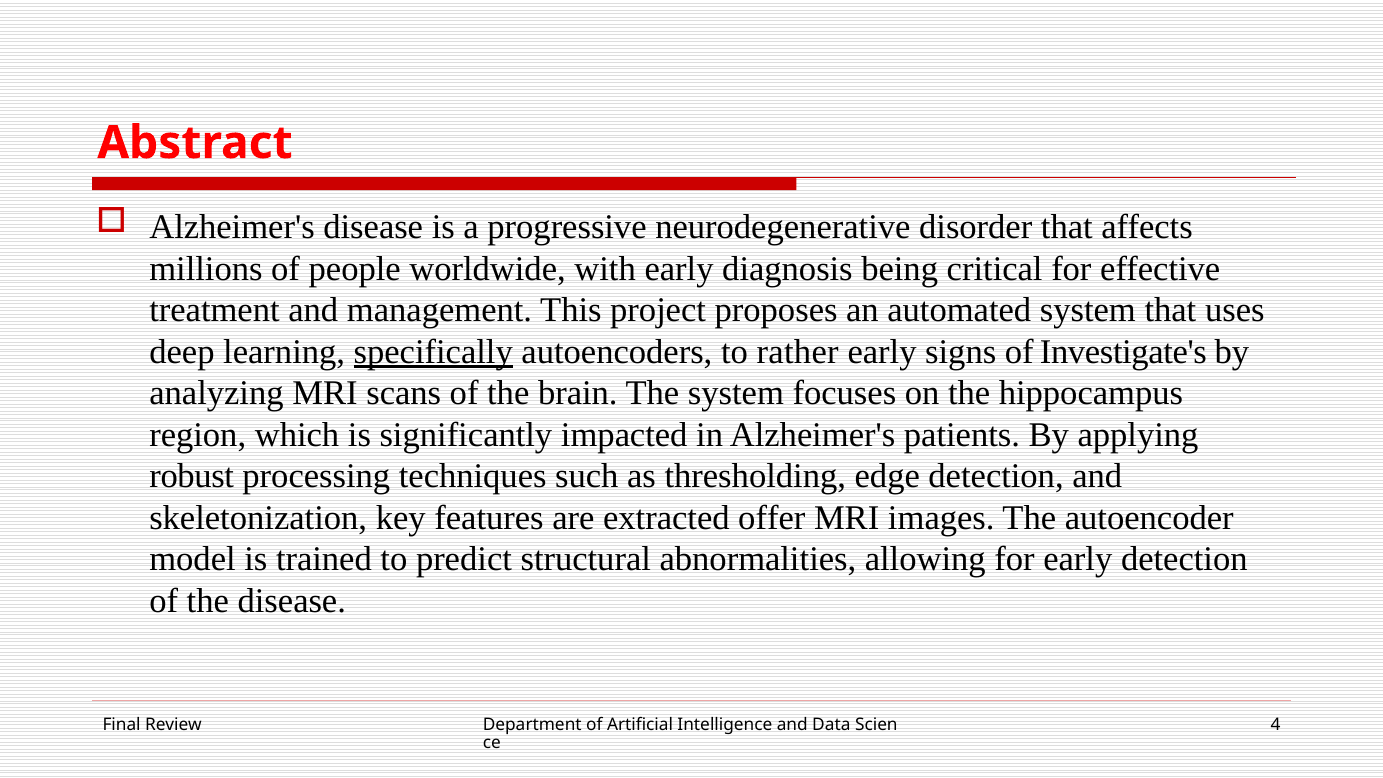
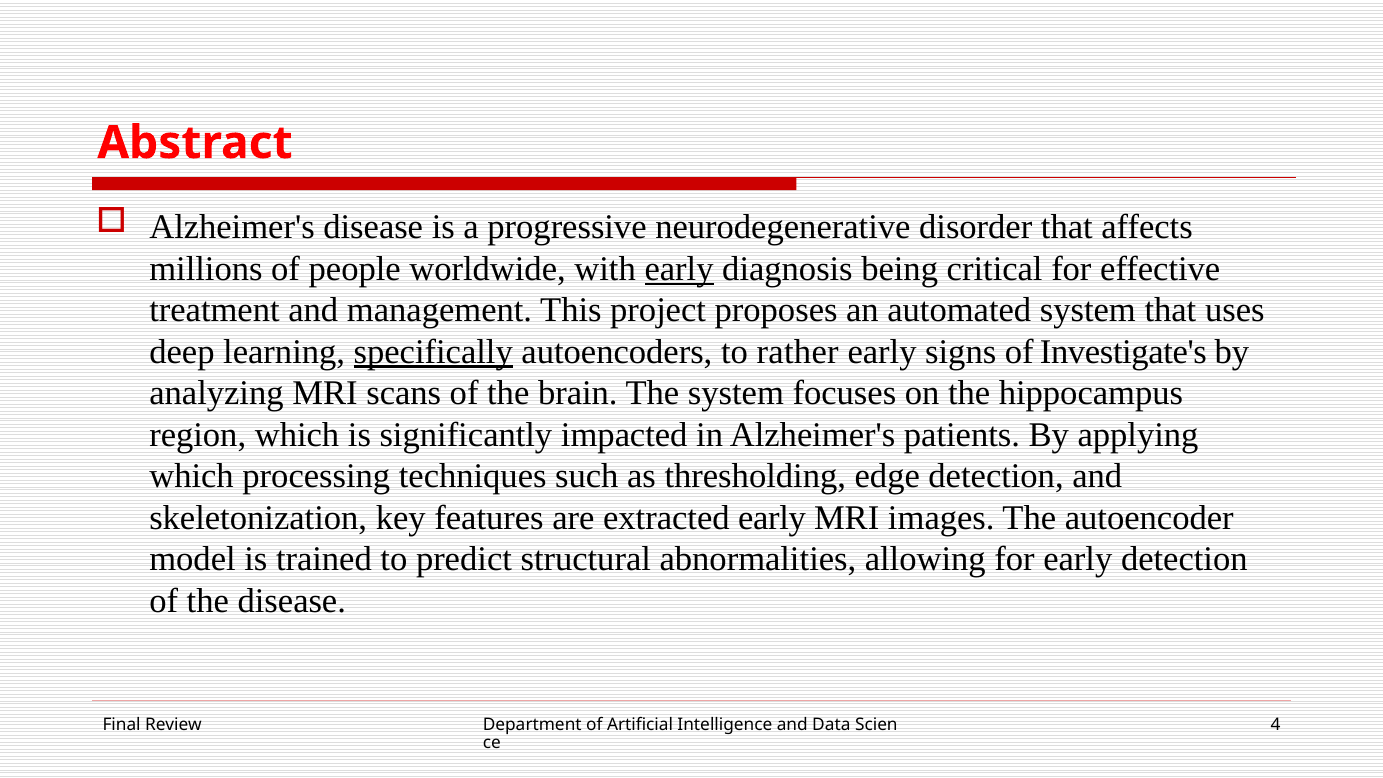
early underline: none -> present (679, 269)
robust: robust -> which (192, 476)
extracted offer: offer -> early (772, 518)
